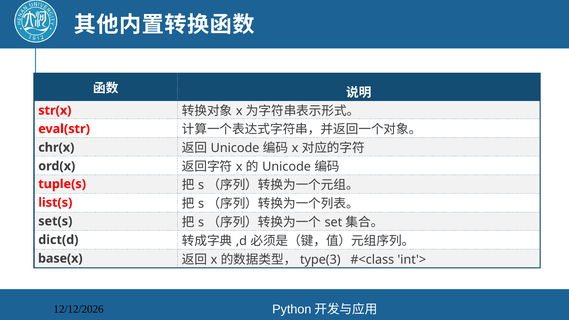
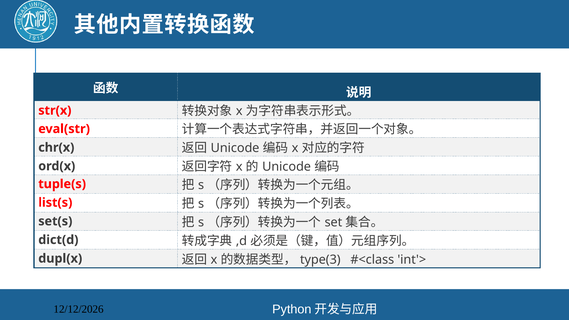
base(x: base(x -> dupl(x (60, 258)
